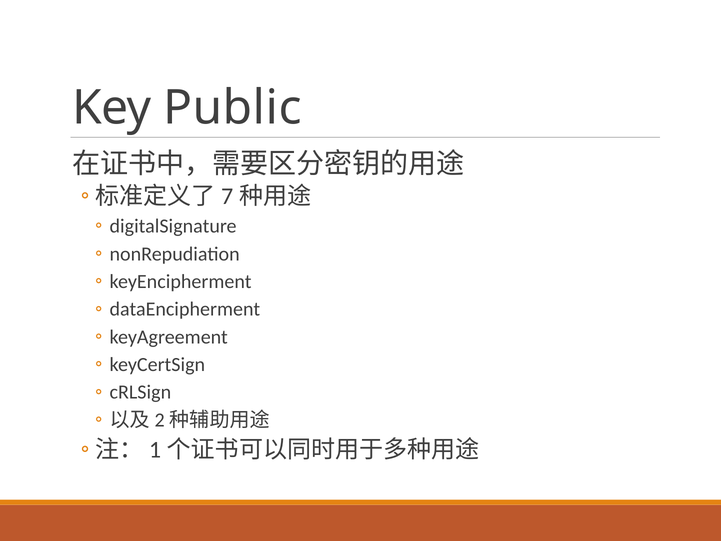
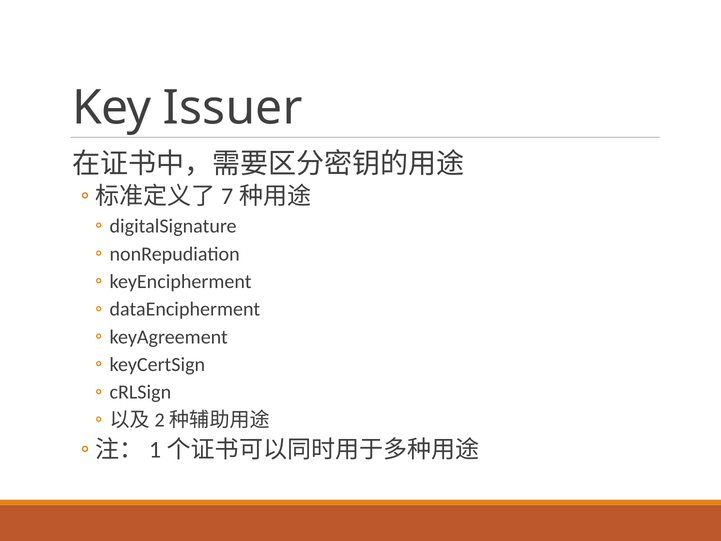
Public: Public -> Issuer (233, 108)
